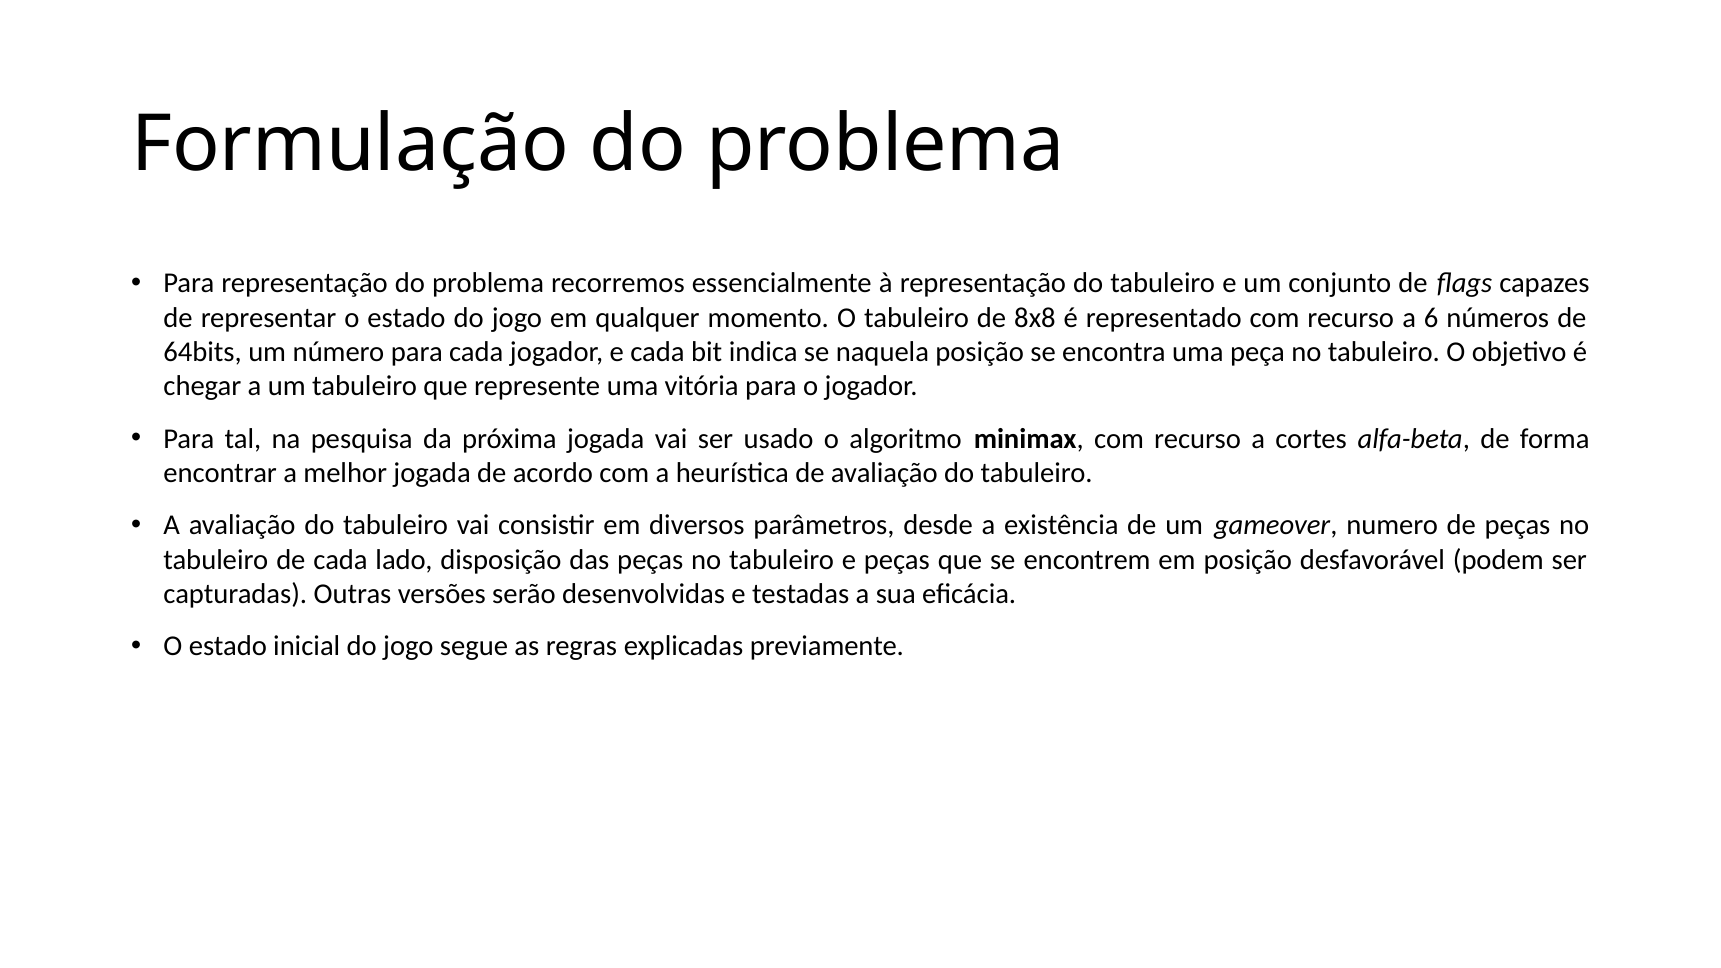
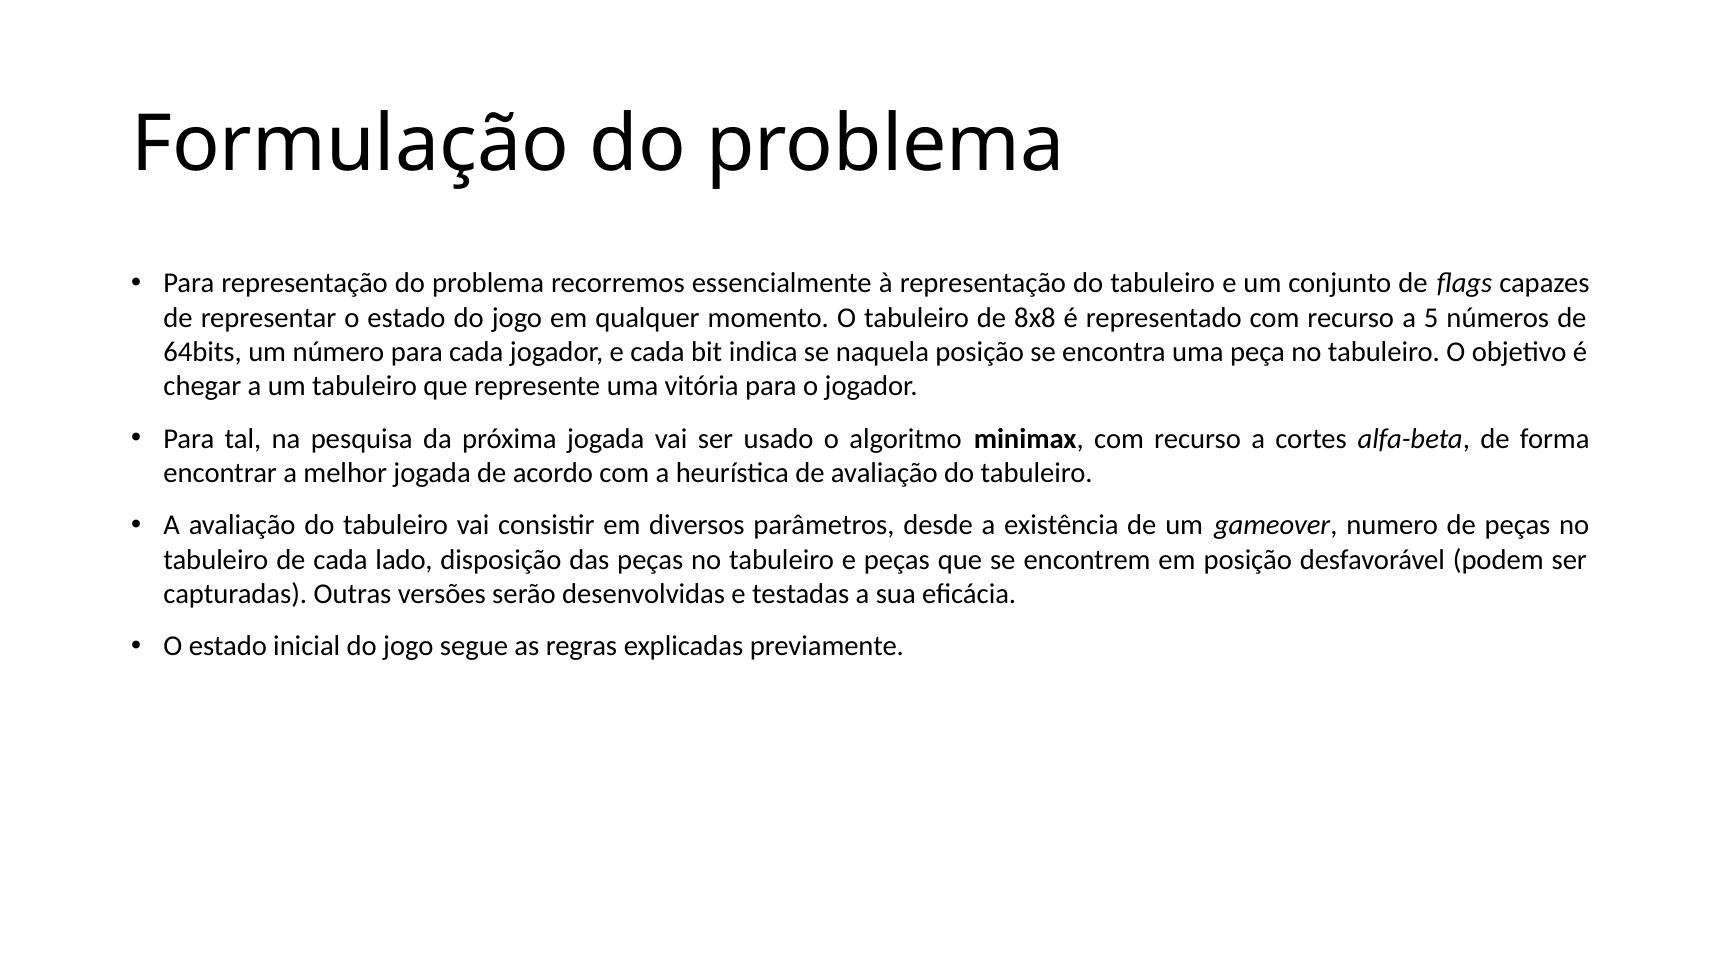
6: 6 -> 5 (1431, 318)
